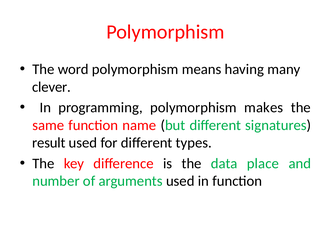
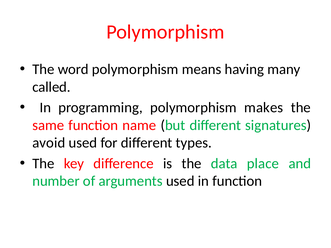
clever: clever -> called (51, 87)
result: result -> avoid (49, 143)
